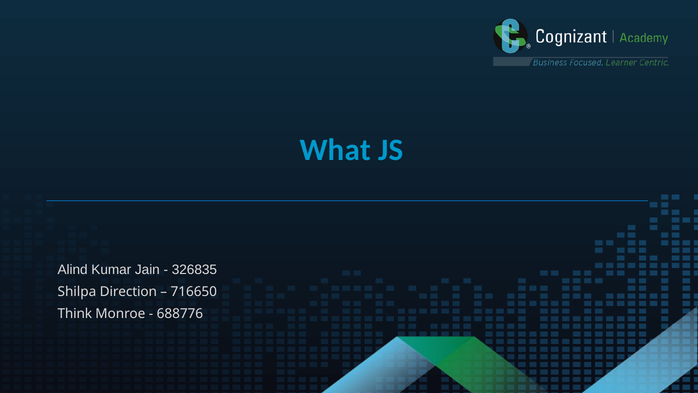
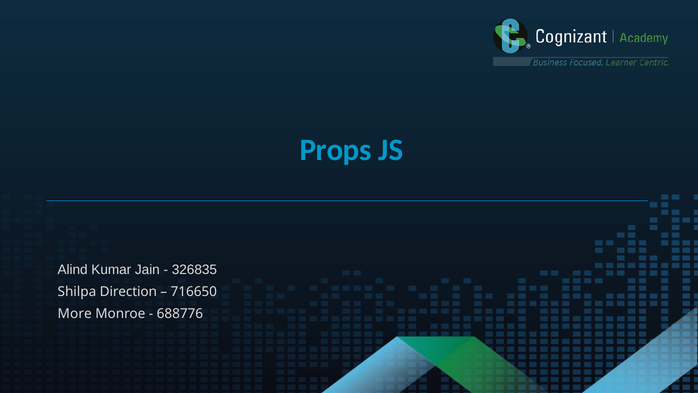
What: What -> Props (336, 150)
Think: Think -> More (75, 313)
